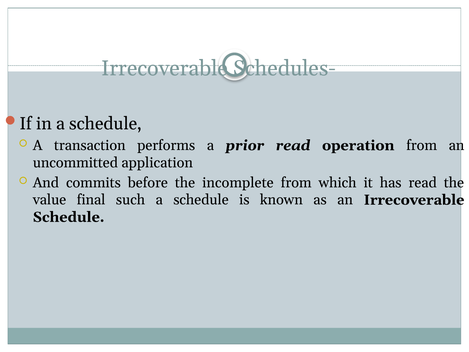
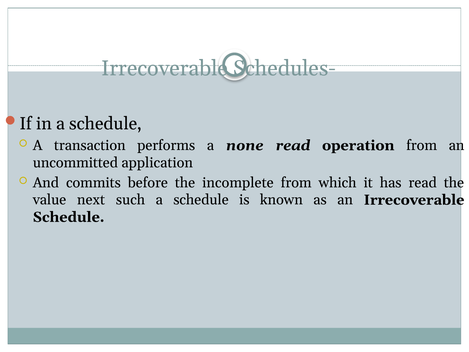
prior: prior -> none (245, 145)
final: final -> next (91, 200)
